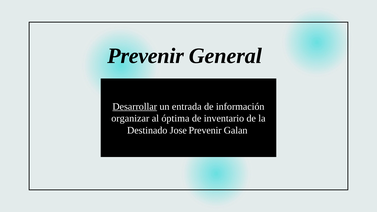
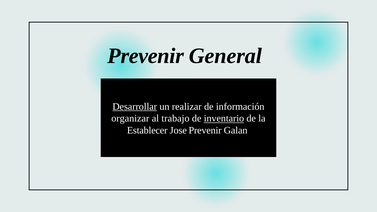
entrada: entrada -> realizar (187, 107)
óptima: óptima -> trabajo (175, 118)
inventario underline: none -> present (224, 118)
Destinado: Destinado -> Establecer (147, 130)
